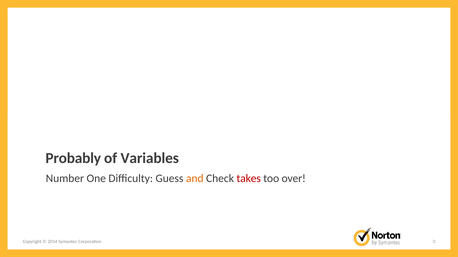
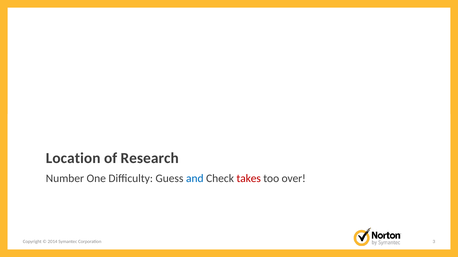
Probably: Probably -> Location (73, 159)
Variables: Variables -> Research (150, 159)
and colour: orange -> blue (195, 179)
